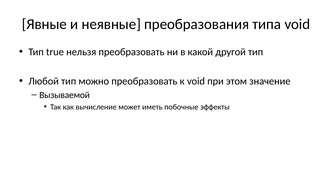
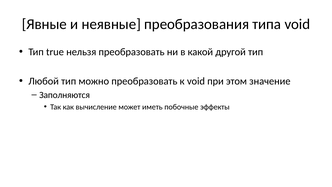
Вызываемой: Вызываемой -> Заполняются (65, 95)
